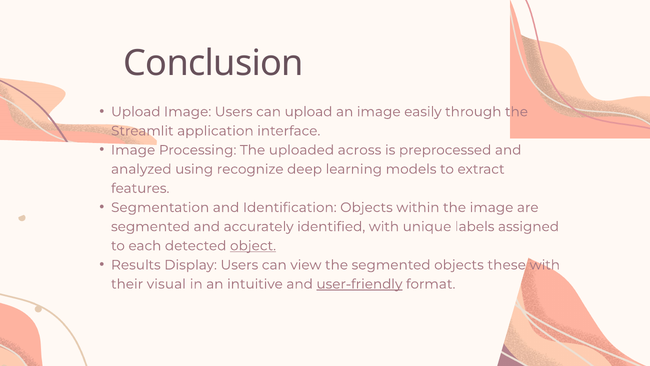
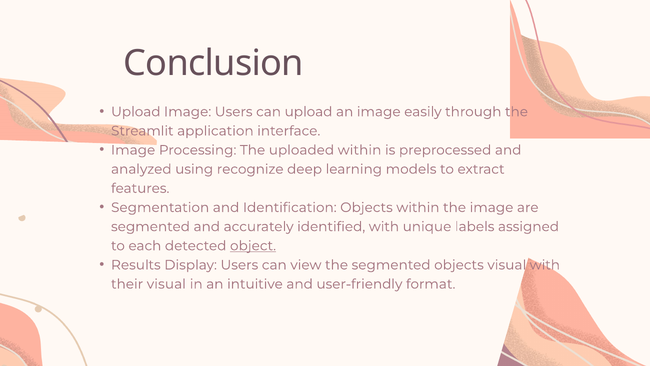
uploaded across: across -> within (360, 150)
objects these: these -> visual (507, 265)
user-friendly underline: present -> none (359, 284)
